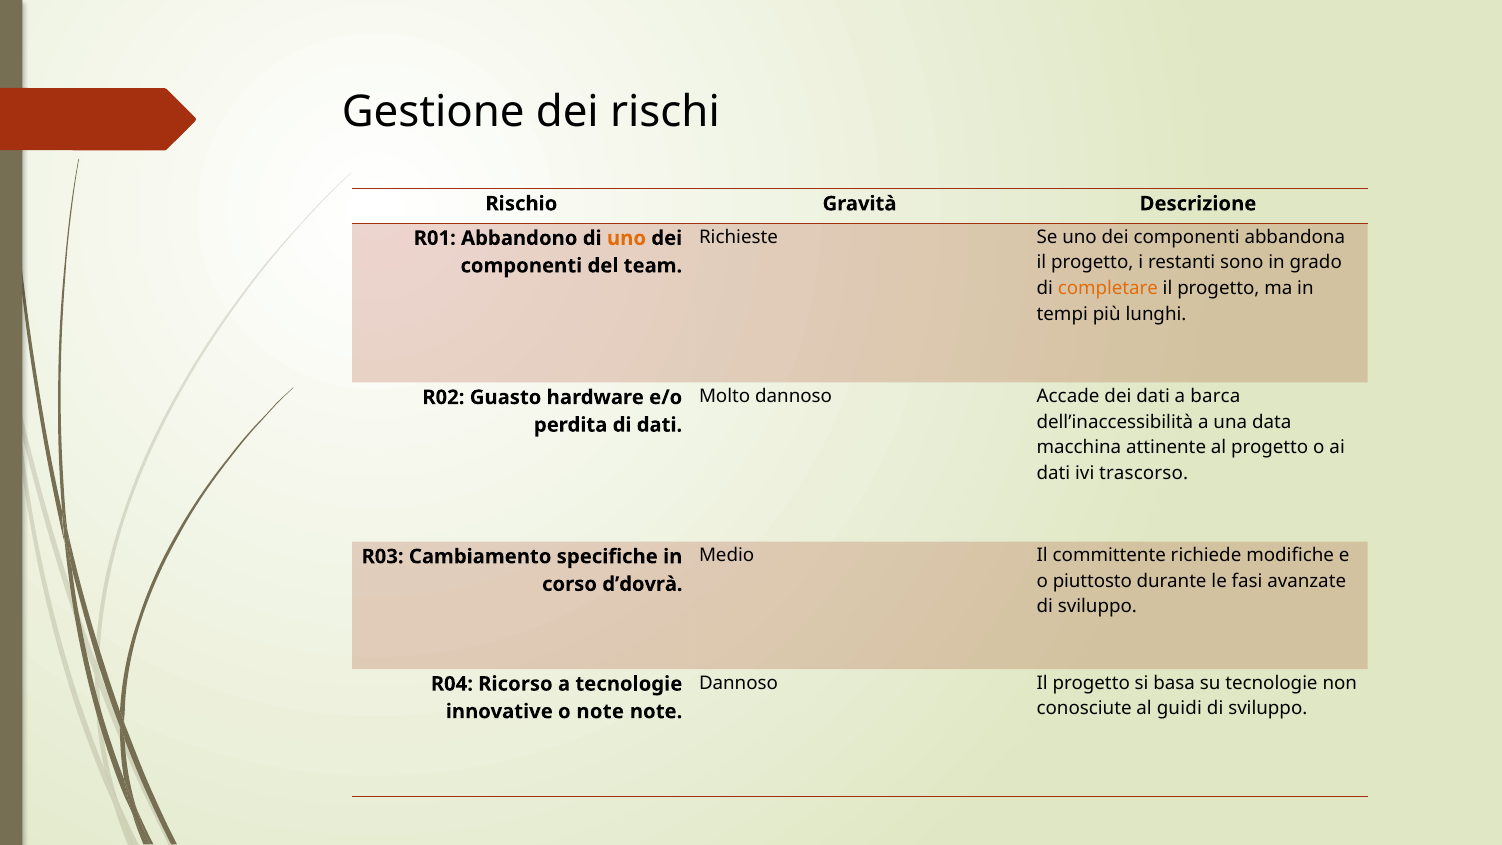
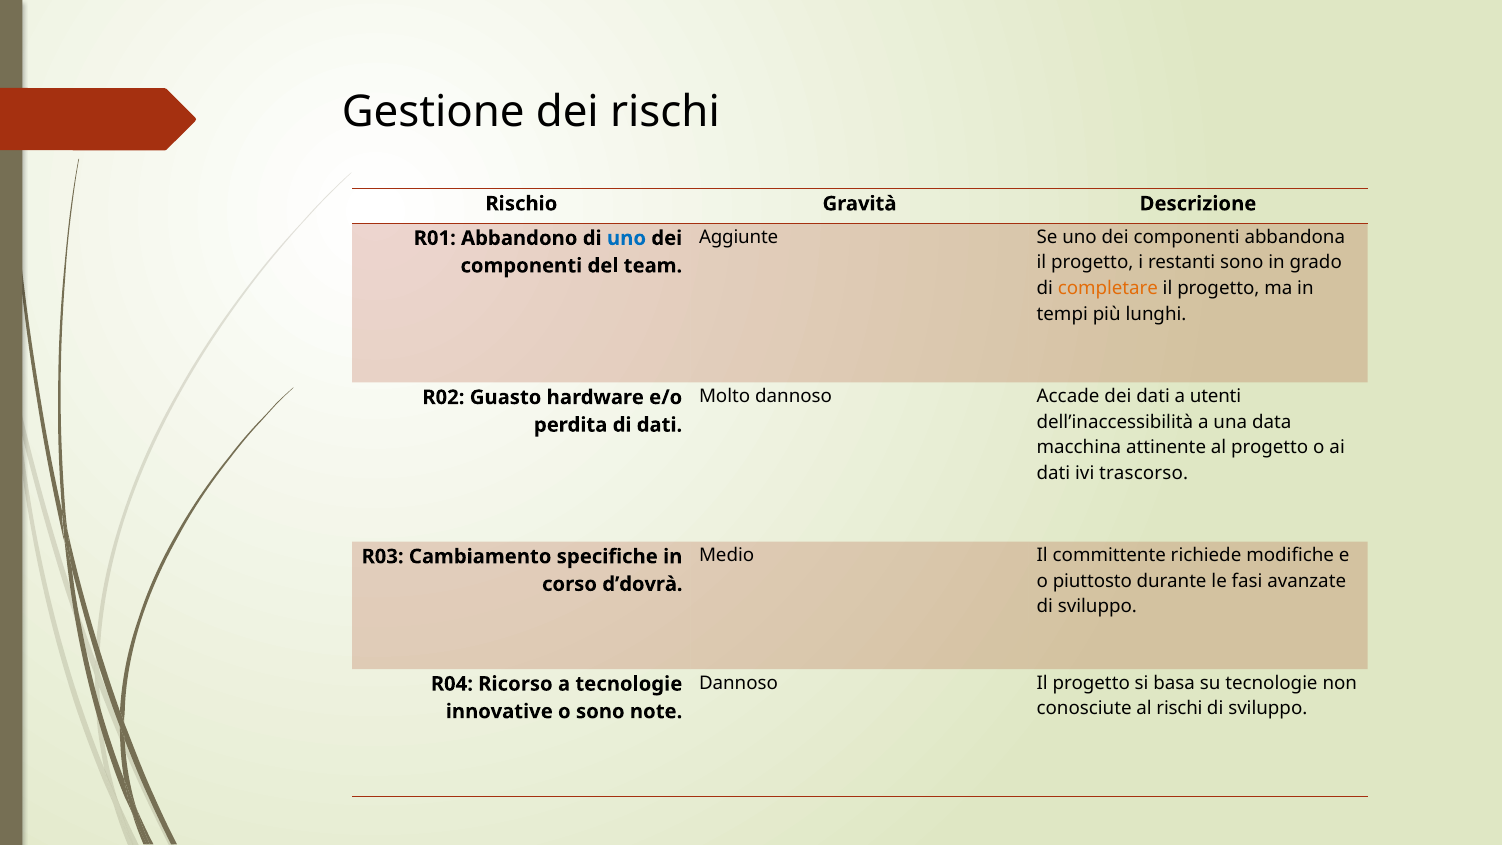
Richieste: Richieste -> Aggiunte (739, 237)
uno colour: orange -> blue (627, 238)
barca: barca -> utenti (1216, 396)
al guidi: guidi -> rischi (1180, 708)
o note: note -> sono (600, 711)
